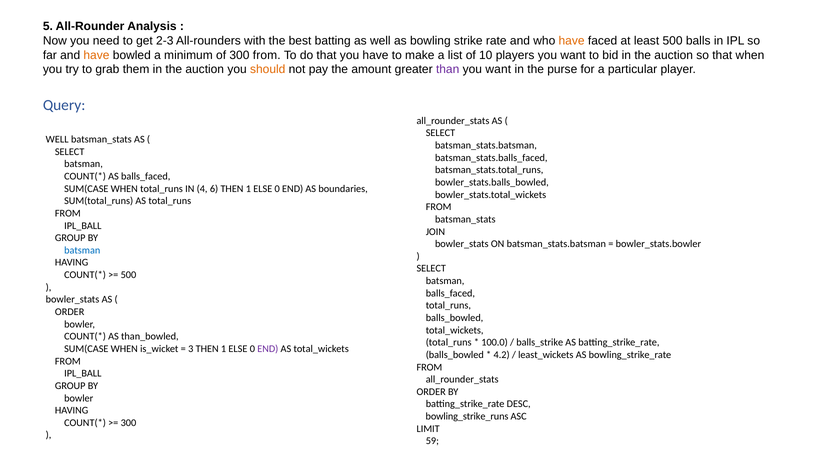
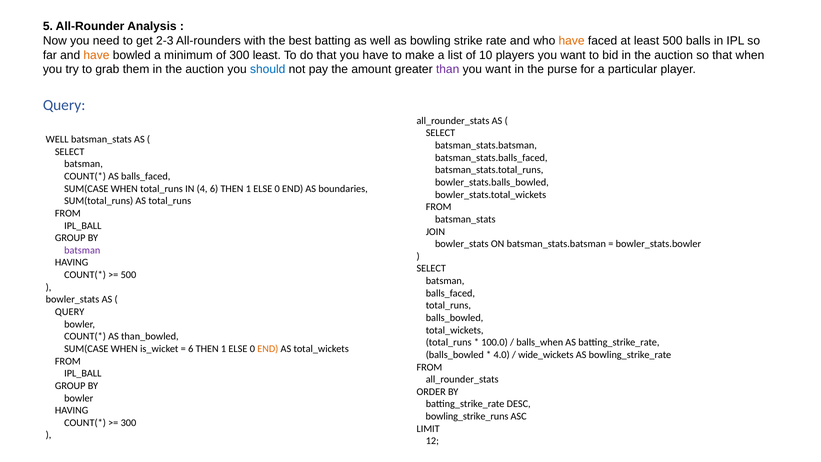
300 from: from -> least (267, 55)
should colour: orange -> blue (268, 69)
batsman colour: blue -> purple (82, 250)
ORDER: ORDER -> QUERY (70, 312)
balls_strike: balls_strike -> balls_when (540, 342)
3: 3 -> 6 (191, 349)
END colour: purple -> orange (268, 349)
4.2: 4.2 -> 4.0 (502, 355)
least_wickets: least_wickets -> wide_wickets (546, 355)
59: 59 -> 12 (432, 441)
